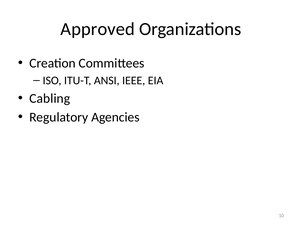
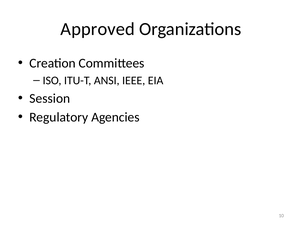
Cabling: Cabling -> Session (50, 99)
